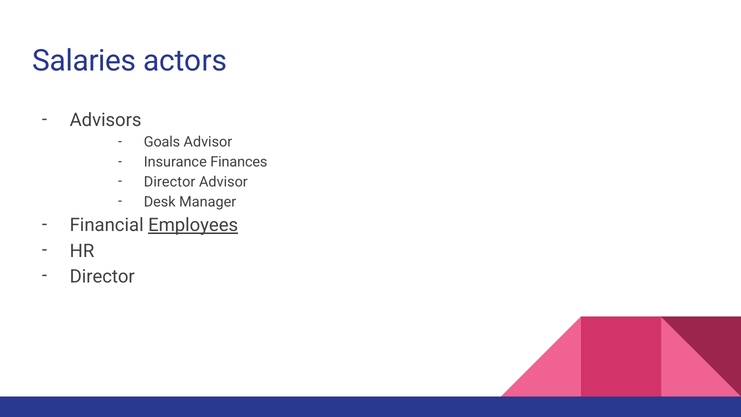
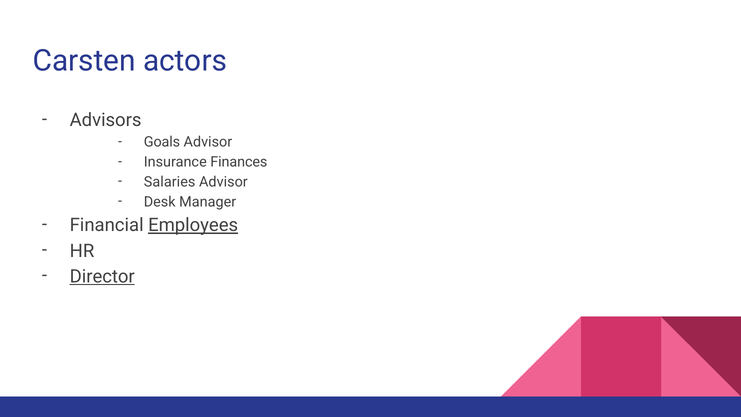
Salaries: Salaries -> Carsten (84, 61)
Director: Director -> Salaries (170, 182)
Director underline: none -> present (102, 276)
